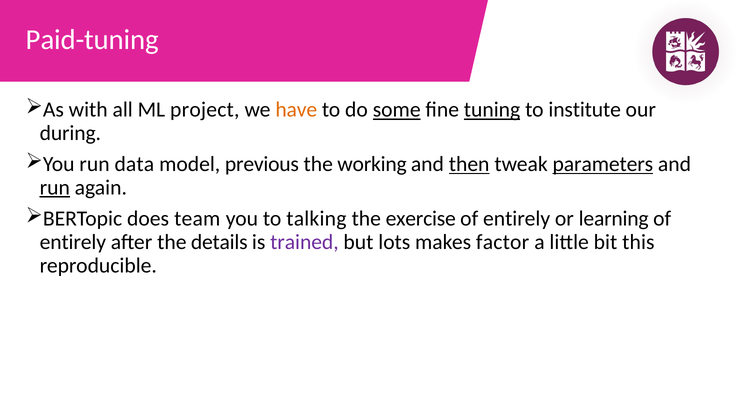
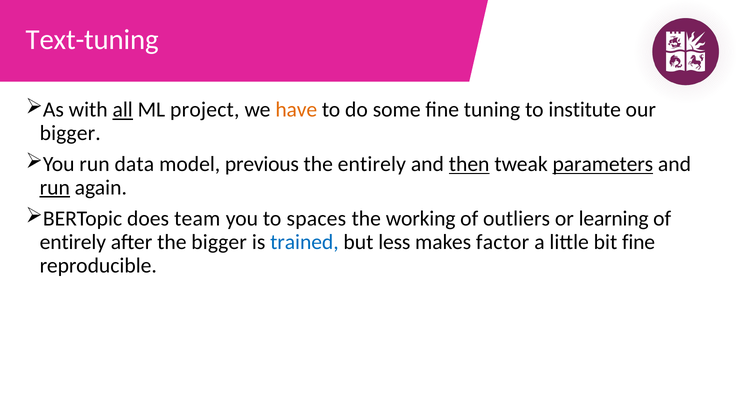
Paid-tuning: Paid-tuning -> Text-tuning (92, 40)
all underline: none -> present (123, 110)
some underline: present -> none (397, 110)
tuning underline: present -> none (492, 110)
during: during -> bigger (70, 133)
the working: working -> entirely (372, 164)
talking: talking -> spaces (316, 219)
exercise: exercise -> working (421, 219)
entirely: entirely -> outliers (517, 219)
the details: details -> bigger (219, 242)
trained colour: purple -> blue (304, 242)
lots: lots -> less (394, 242)
bit this: this -> fine (639, 242)
